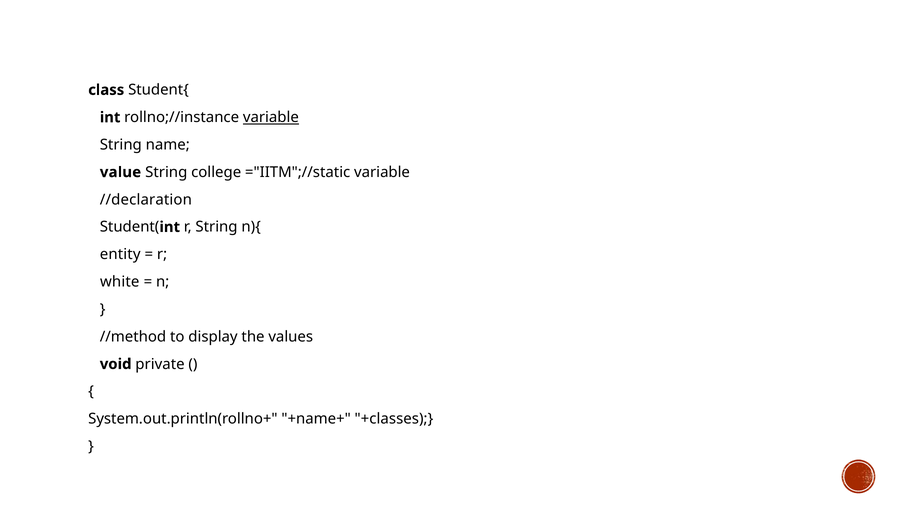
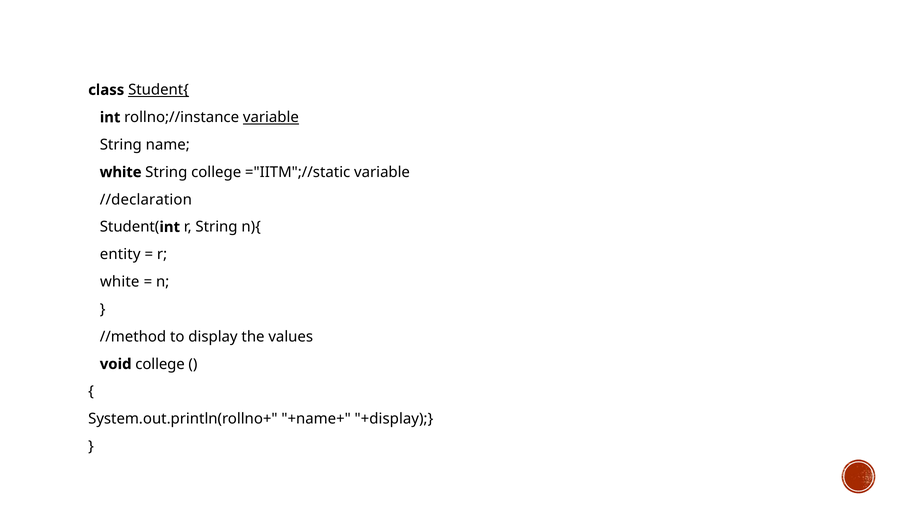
Student{ underline: none -> present (159, 90)
value: value -> white (121, 172)
void private: private -> college (160, 364)
+classes: +classes -> +display (394, 419)
